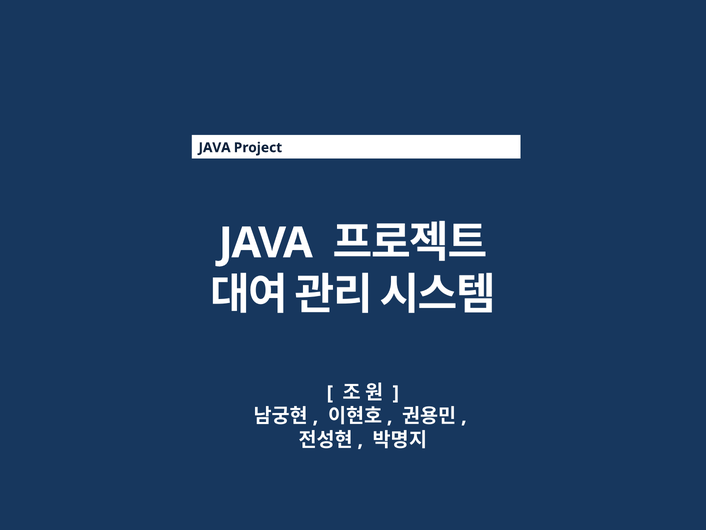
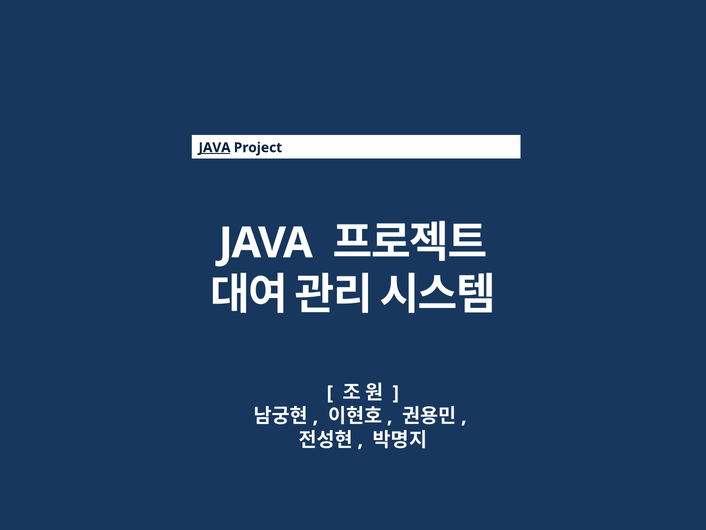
JAVA underline: none -> present (215, 148)
